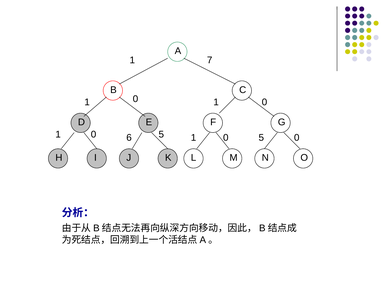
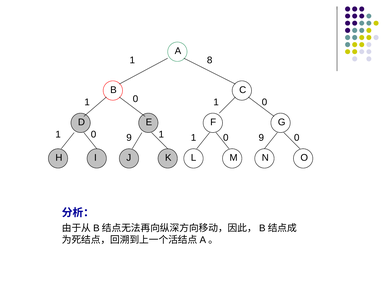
7: 7 -> 8 (210, 60)
6: 6 -> 9 (129, 137)
0 5: 5 -> 1 (161, 134)
5: 5 -> 9 (261, 137)
